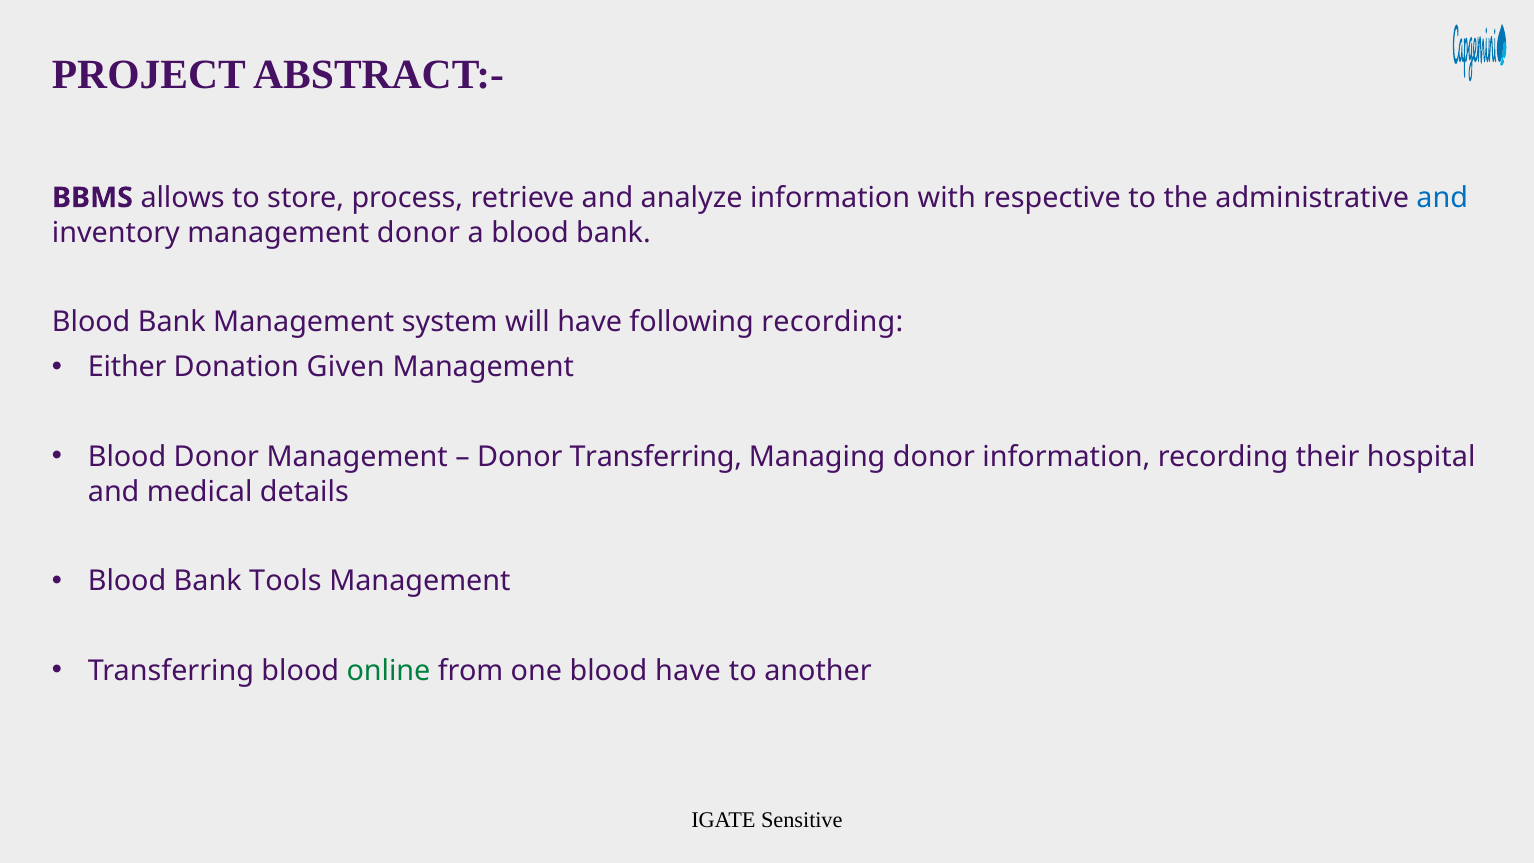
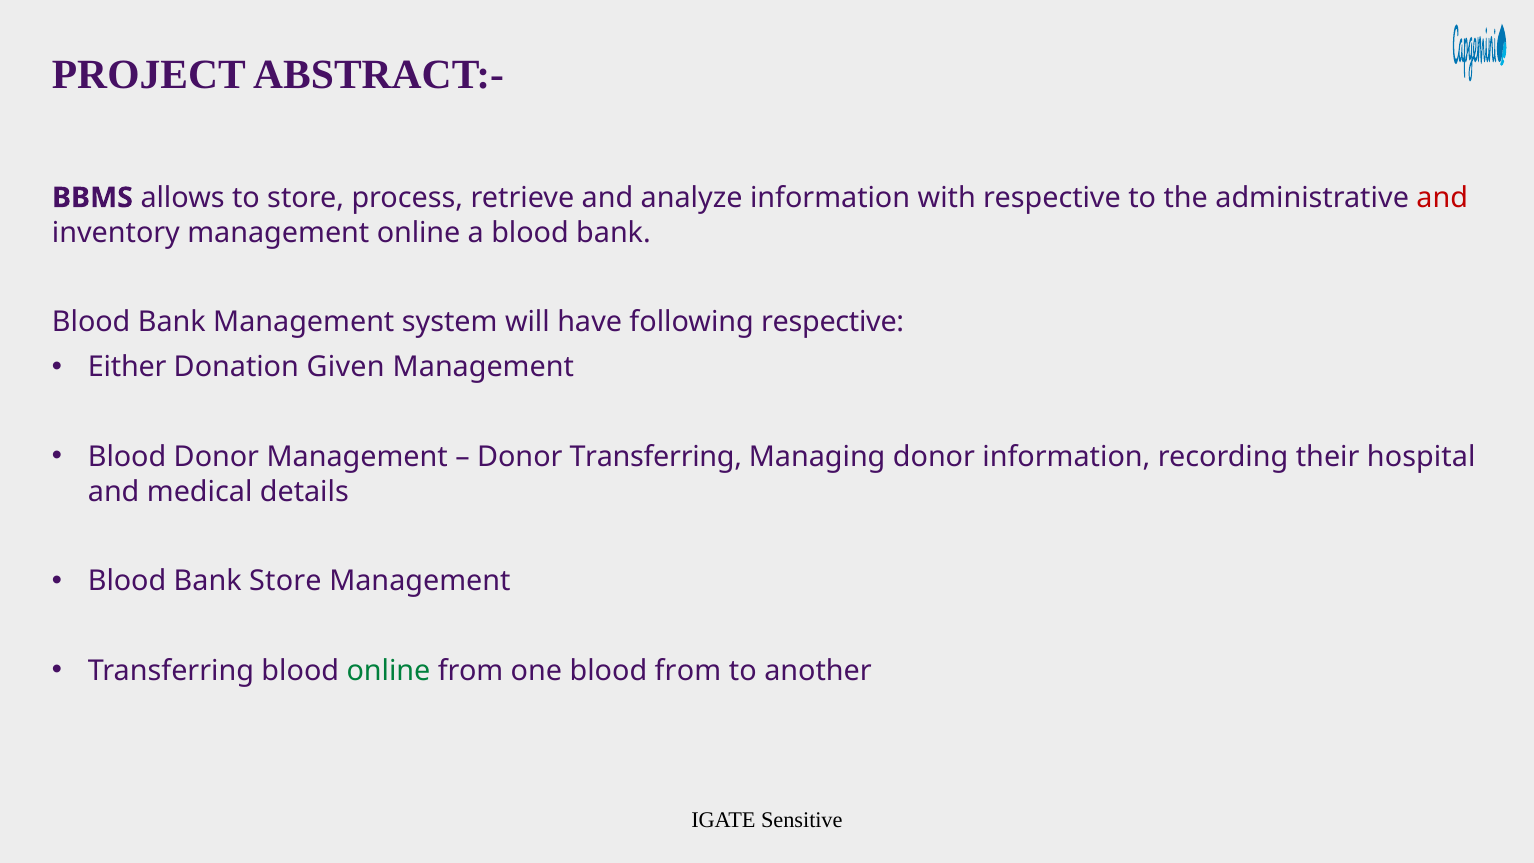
and colour: blue -> red (1442, 198)
management donor: donor -> online (419, 233)
following recording: recording -> respective (833, 322)
Bank Tools: Tools -> Store (285, 581)
blood have: have -> from (688, 671)
